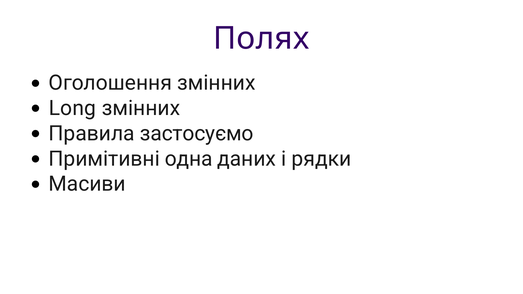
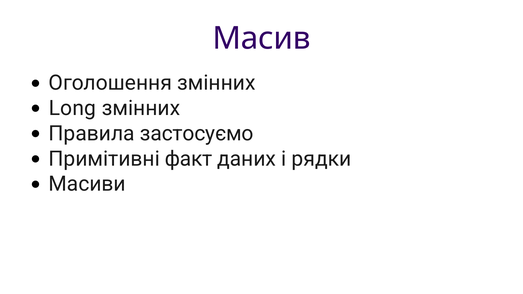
Полях: Полях -> Масив (261, 38)
одна: одна -> факт (189, 159)
